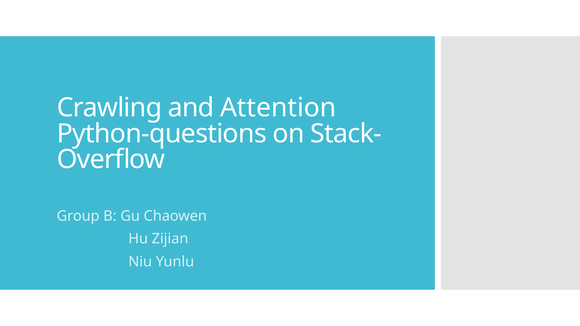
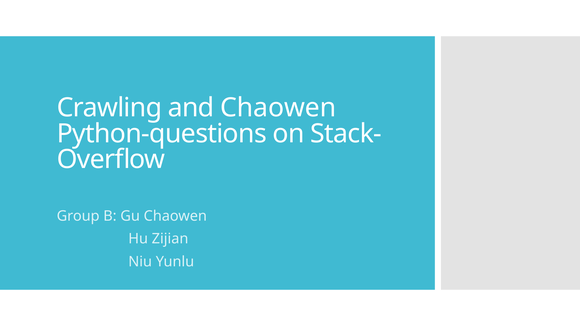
and Attention: Attention -> Chaowen (278, 108)
